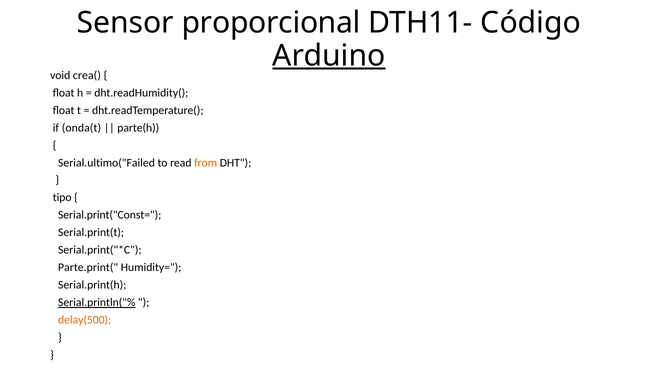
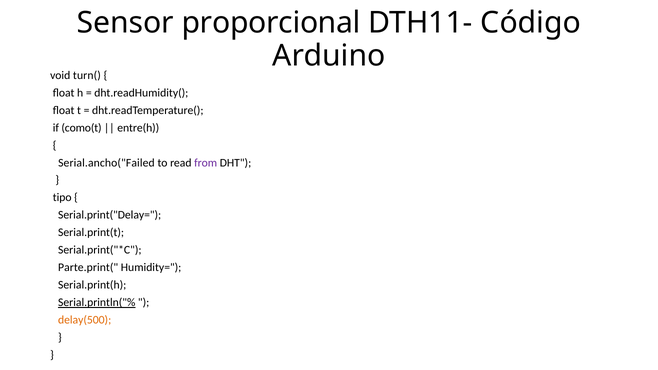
Arduino underline: present -> none (329, 56)
crea(: crea( -> turn( (87, 75)
onda(t: onda(t -> como(t (82, 128)
parte(h: parte(h -> entre(h (138, 128)
Serial.ultimo("Failed: Serial.ultimo("Failed -> Serial.ancho("Failed (106, 163)
from colour: orange -> purple (206, 163)
Serial.print("Const=: Serial.print("Const= -> Serial.print("Delay= (110, 215)
